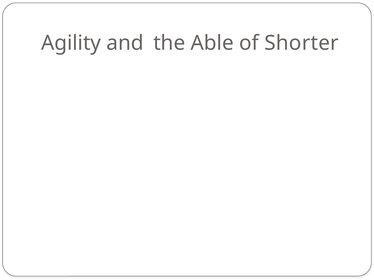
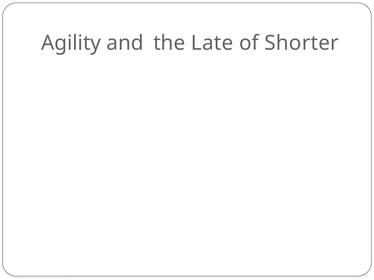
Able: Able -> Late (212, 43)
